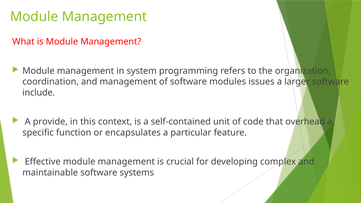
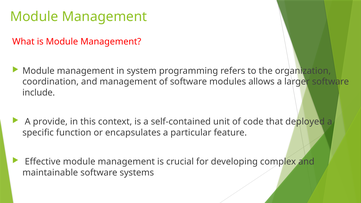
issues: issues -> allows (261, 82)
overhead: overhead -> deployed (305, 122)
